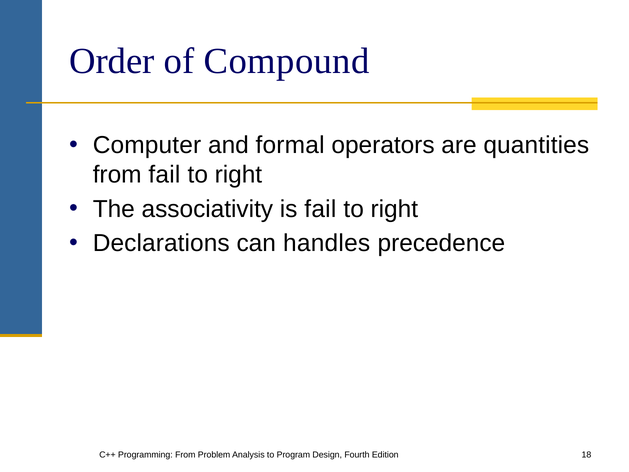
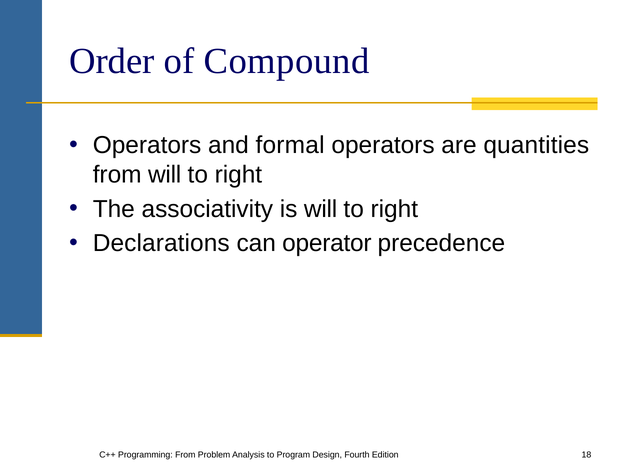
Computer: Computer -> Operators (147, 145)
from fail: fail -> will (165, 175)
is fail: fail -> will (321, 209)
handles: handles -> operator (327, 243)
